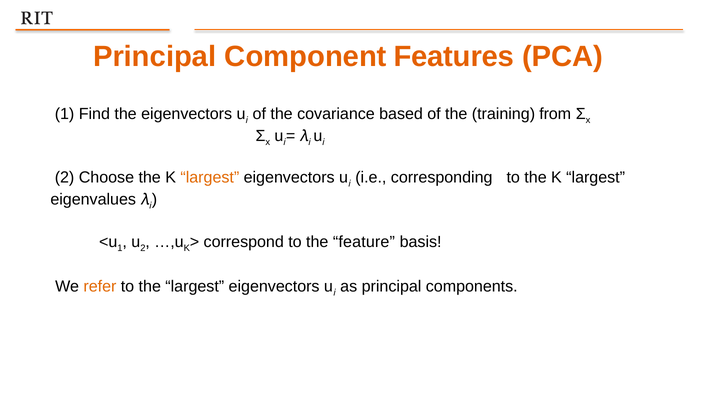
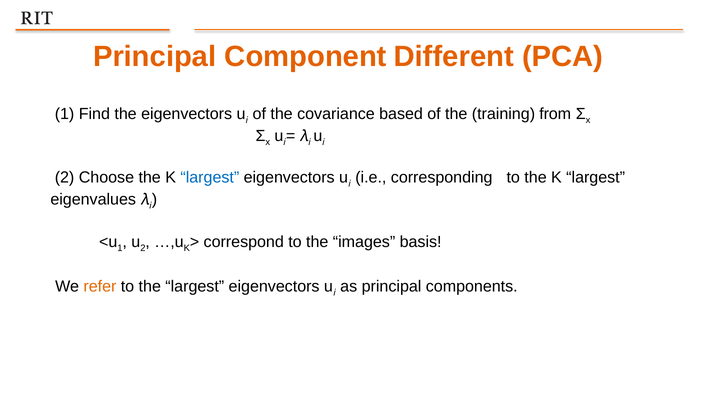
Features: Features -> Different (454, 57)
largest colour: orange -> blue (210, 177)
feature: feature -> images (364, 242)
